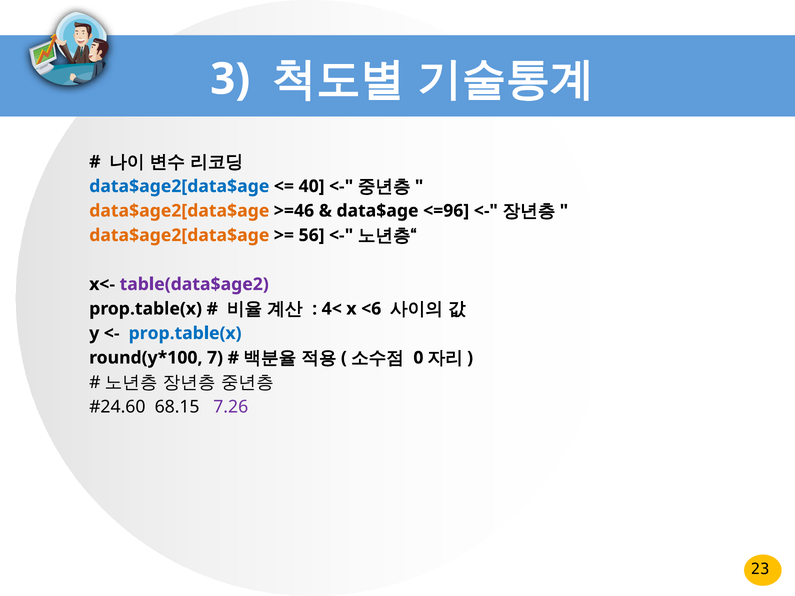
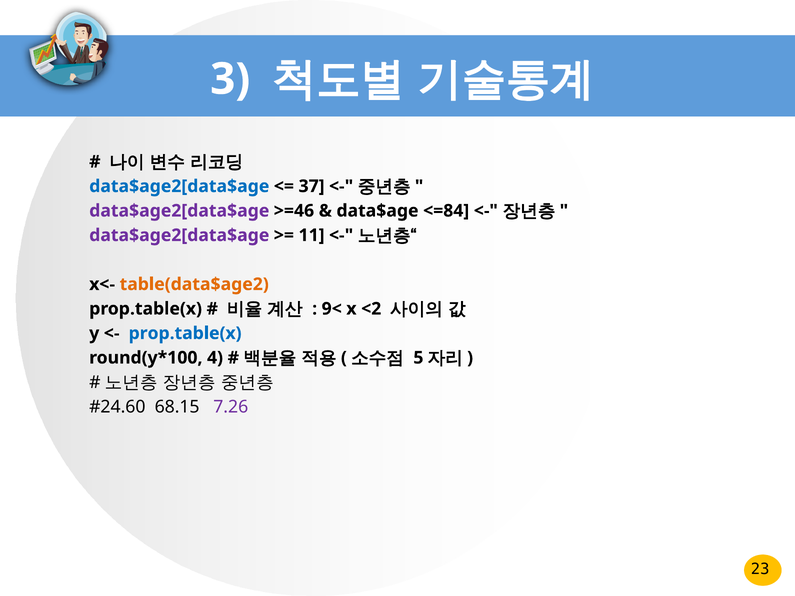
40: 40 -> 37 (312, 186)
data$age2[data$age colour: orange -> purple (179, 211)
<=96: <=96 -> <=84 (446, 211)
data$age2[data$age colour: orange -> purple (179, 235)
56: 56 -> 11 (312, 235)
table(data$age2 colour: purple -> orange (194, 284)
4<: 4< -> 9< (332, 309)
<6: <6 -> <2 (371, 309)
7: 7 -> 4 (215, 358)
0: 0 -> 5 (418, 358)
